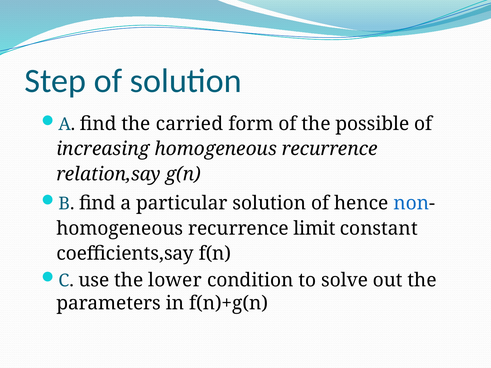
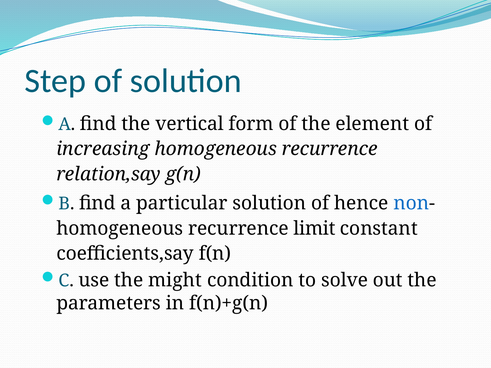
carried: carried -> vertical (190, 124)
possible: possible -> element (372, 124)
lower: lower -> might (175, 280)
